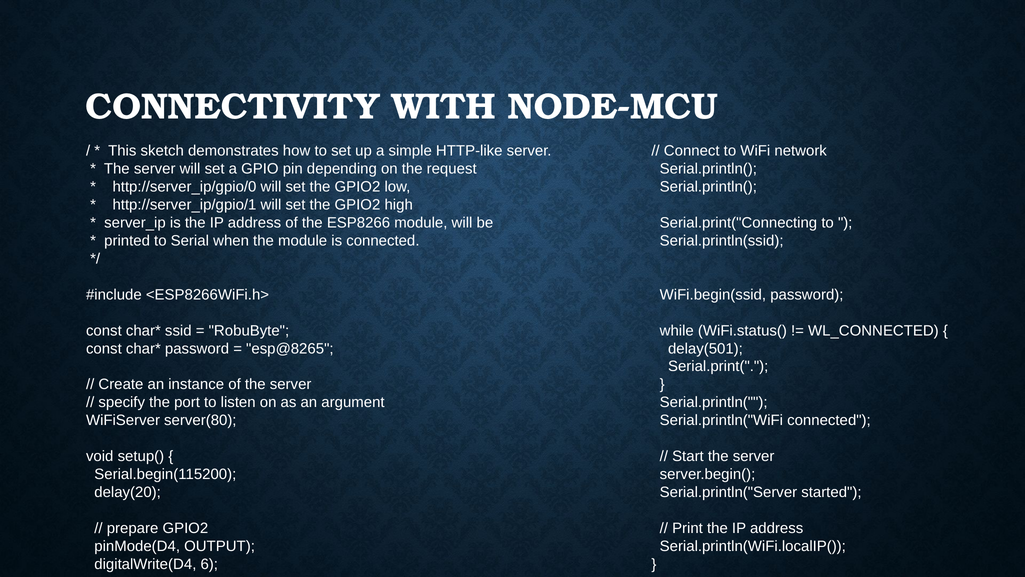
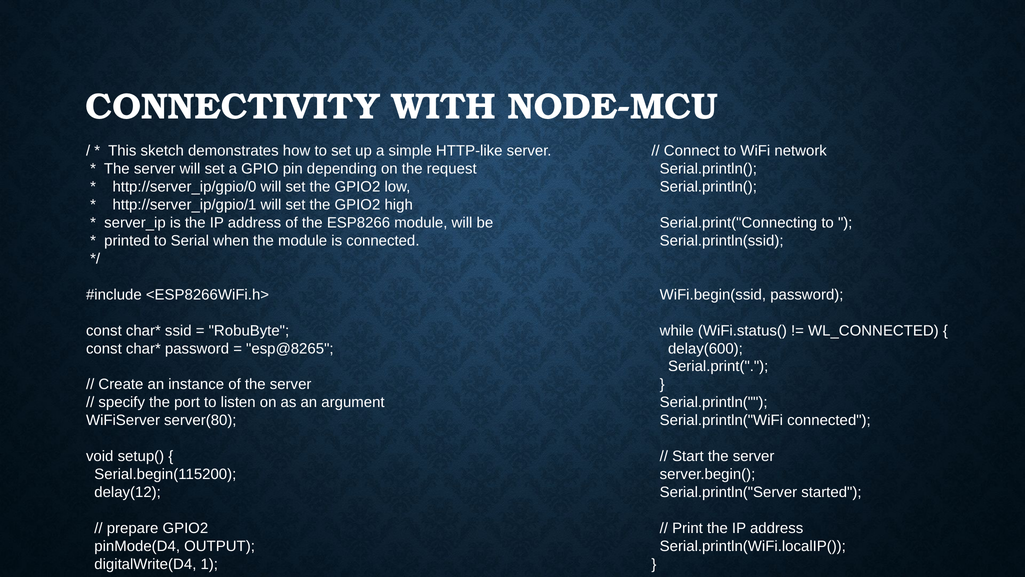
delay(501: delay(501 -> delay(600 (705, 348)
delay(20: delay(20 -> delay(12 (128, 492)
6: 6 -> 1 (209, 564)
